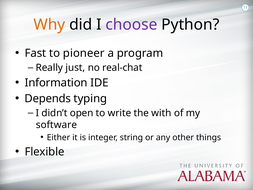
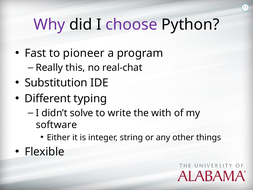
Why colour: orange -> purple (49, 24)
just: just -> this (75, 68)
Information: Information -> Substitution (56, 83)
Depends: Depends -> Different (48, 98)
open: open -> solve (82, 113)
